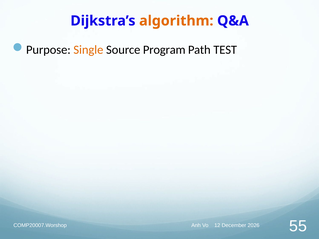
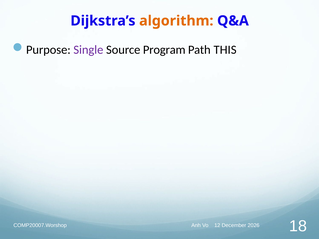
Single colour: orange -> purple (88, 50)
TEST: TEST -> THIS (225, 50)
55: 55 -> 18 (298, 226)
